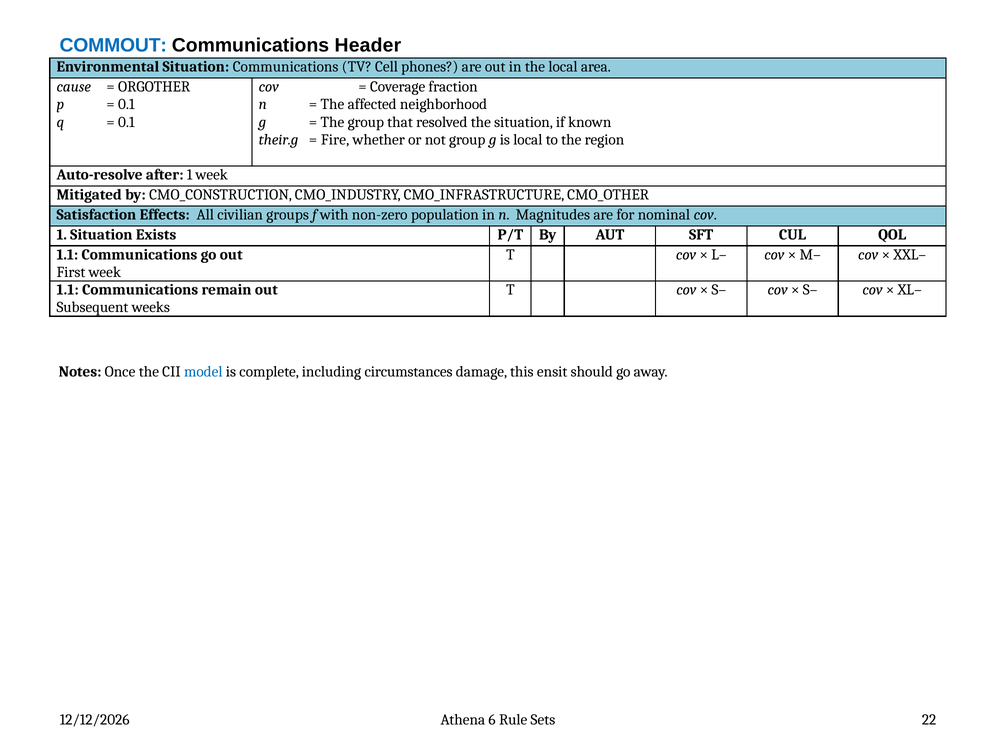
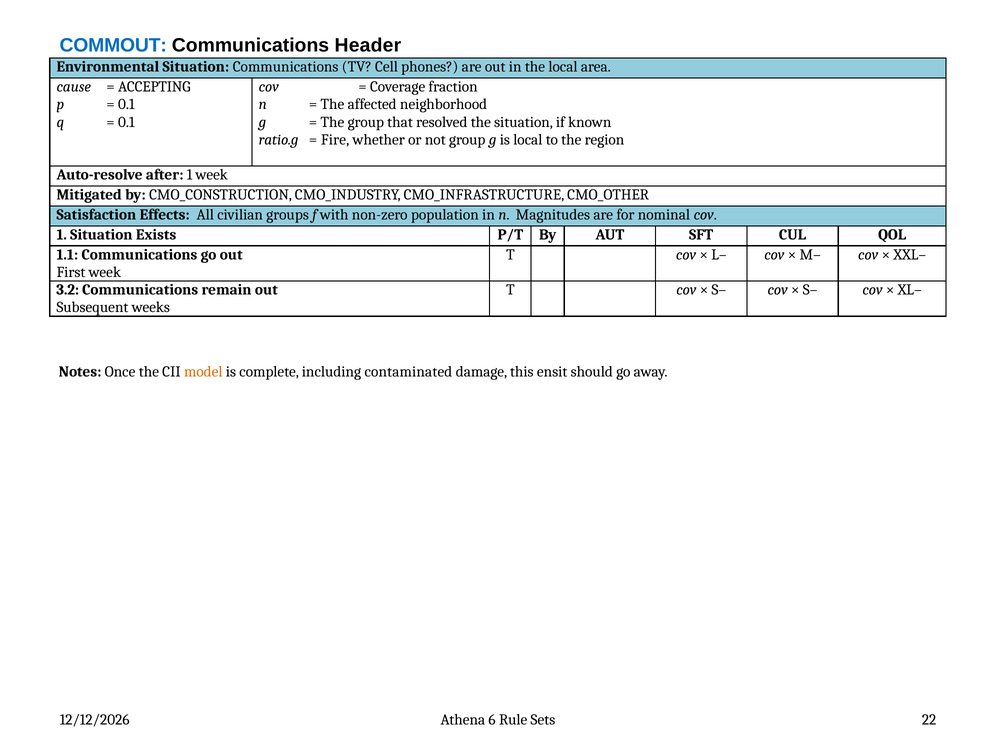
ORGOTHER: ORGOTHER -> ACCEPTING (154, 87)
their.g: their.g -> ratio.g (279, 140)
1.1: 1.1 -> 3.2 (68, 290)
model colour: blue -> orange (203, 372)
circumstances: circumstances -> contaminated (408, 372)
